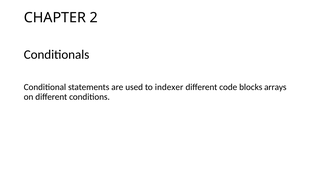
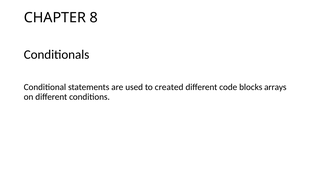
2: 2 -> 8 (94, 18)
indexer: indexer -> created (169, 87)
